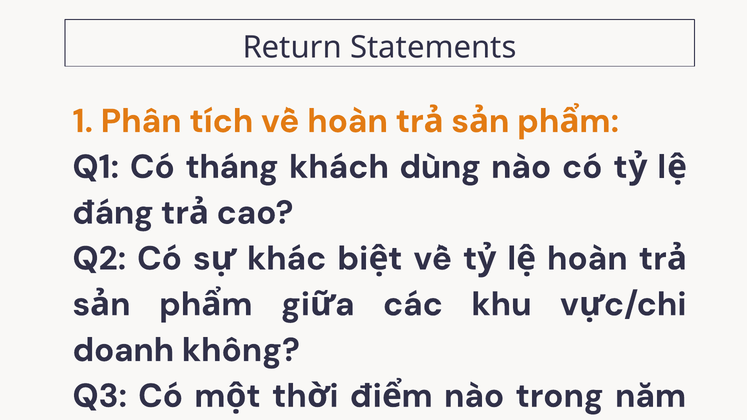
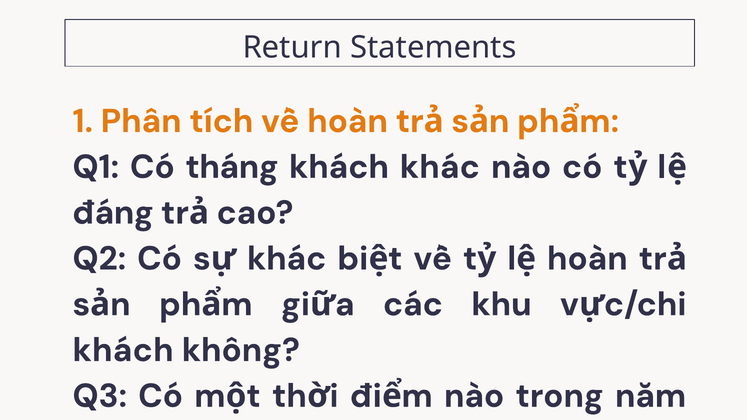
khách dùng: dùng -> khác (440, 167)
doanh: doanh -> khách (123, 350)
